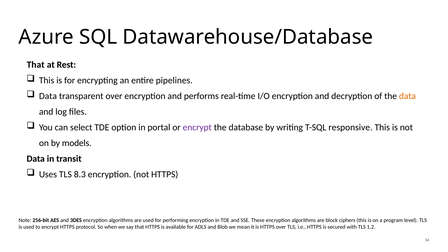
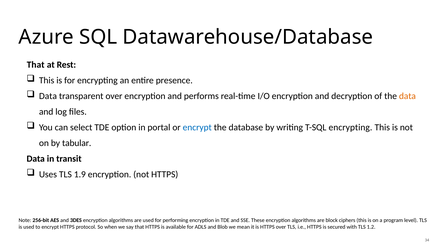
pipelines: pipelines -> presence (174, 80)
encrypt colour: purple -> blue (197, 127)
T-SQL responsive: responsive -> encrypting (350, 127)
models: models -> tabular (77, 143)
8.3: 8.3 -> 1.9 (80, 174)
